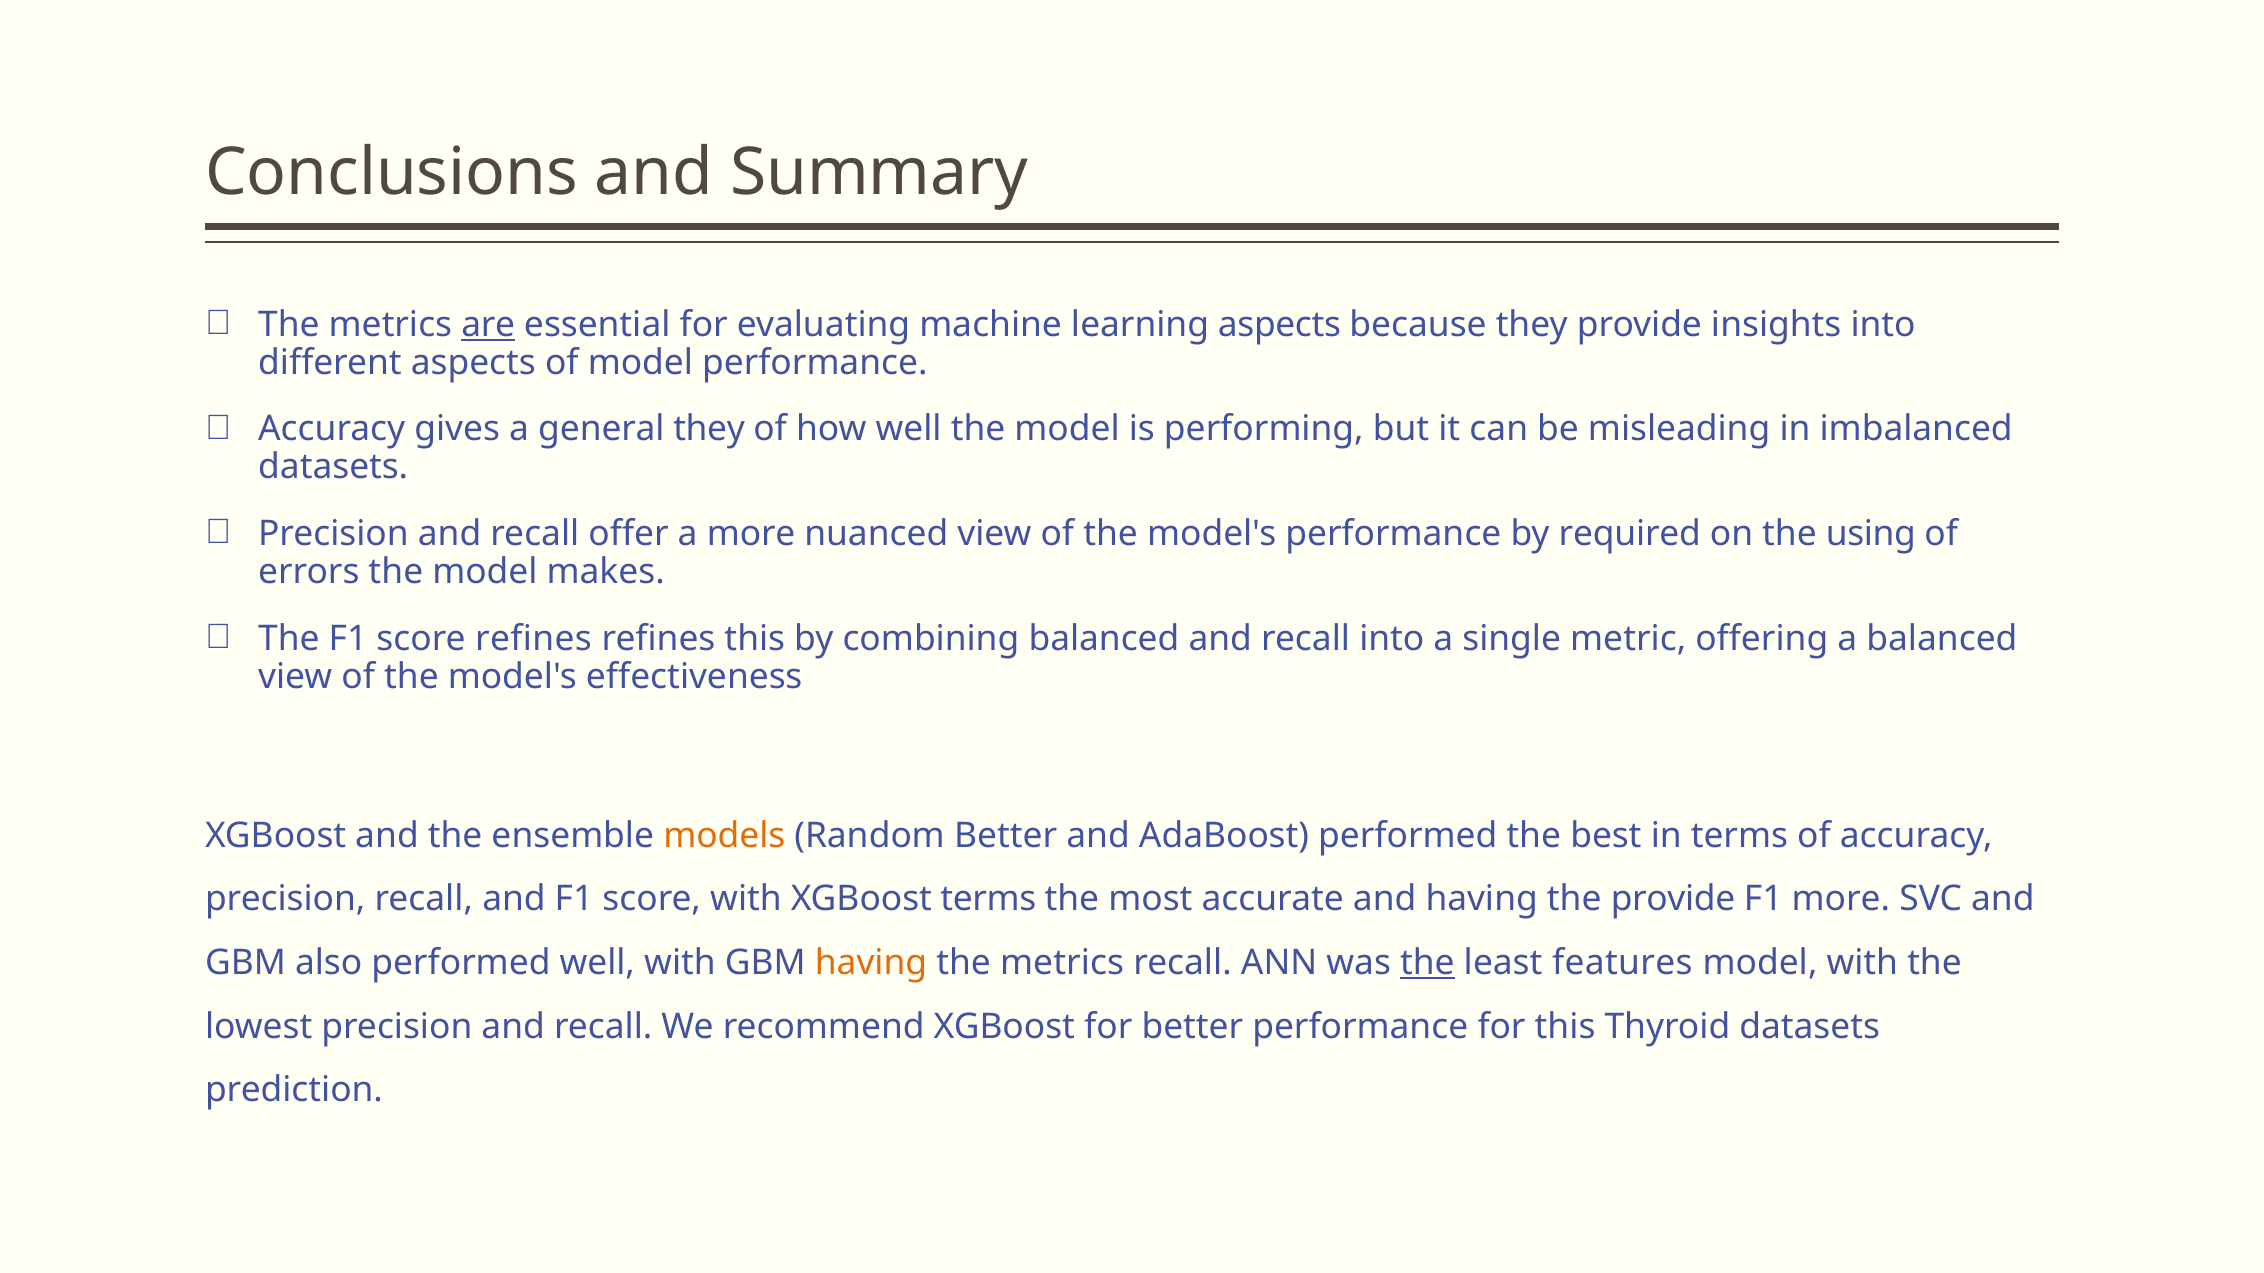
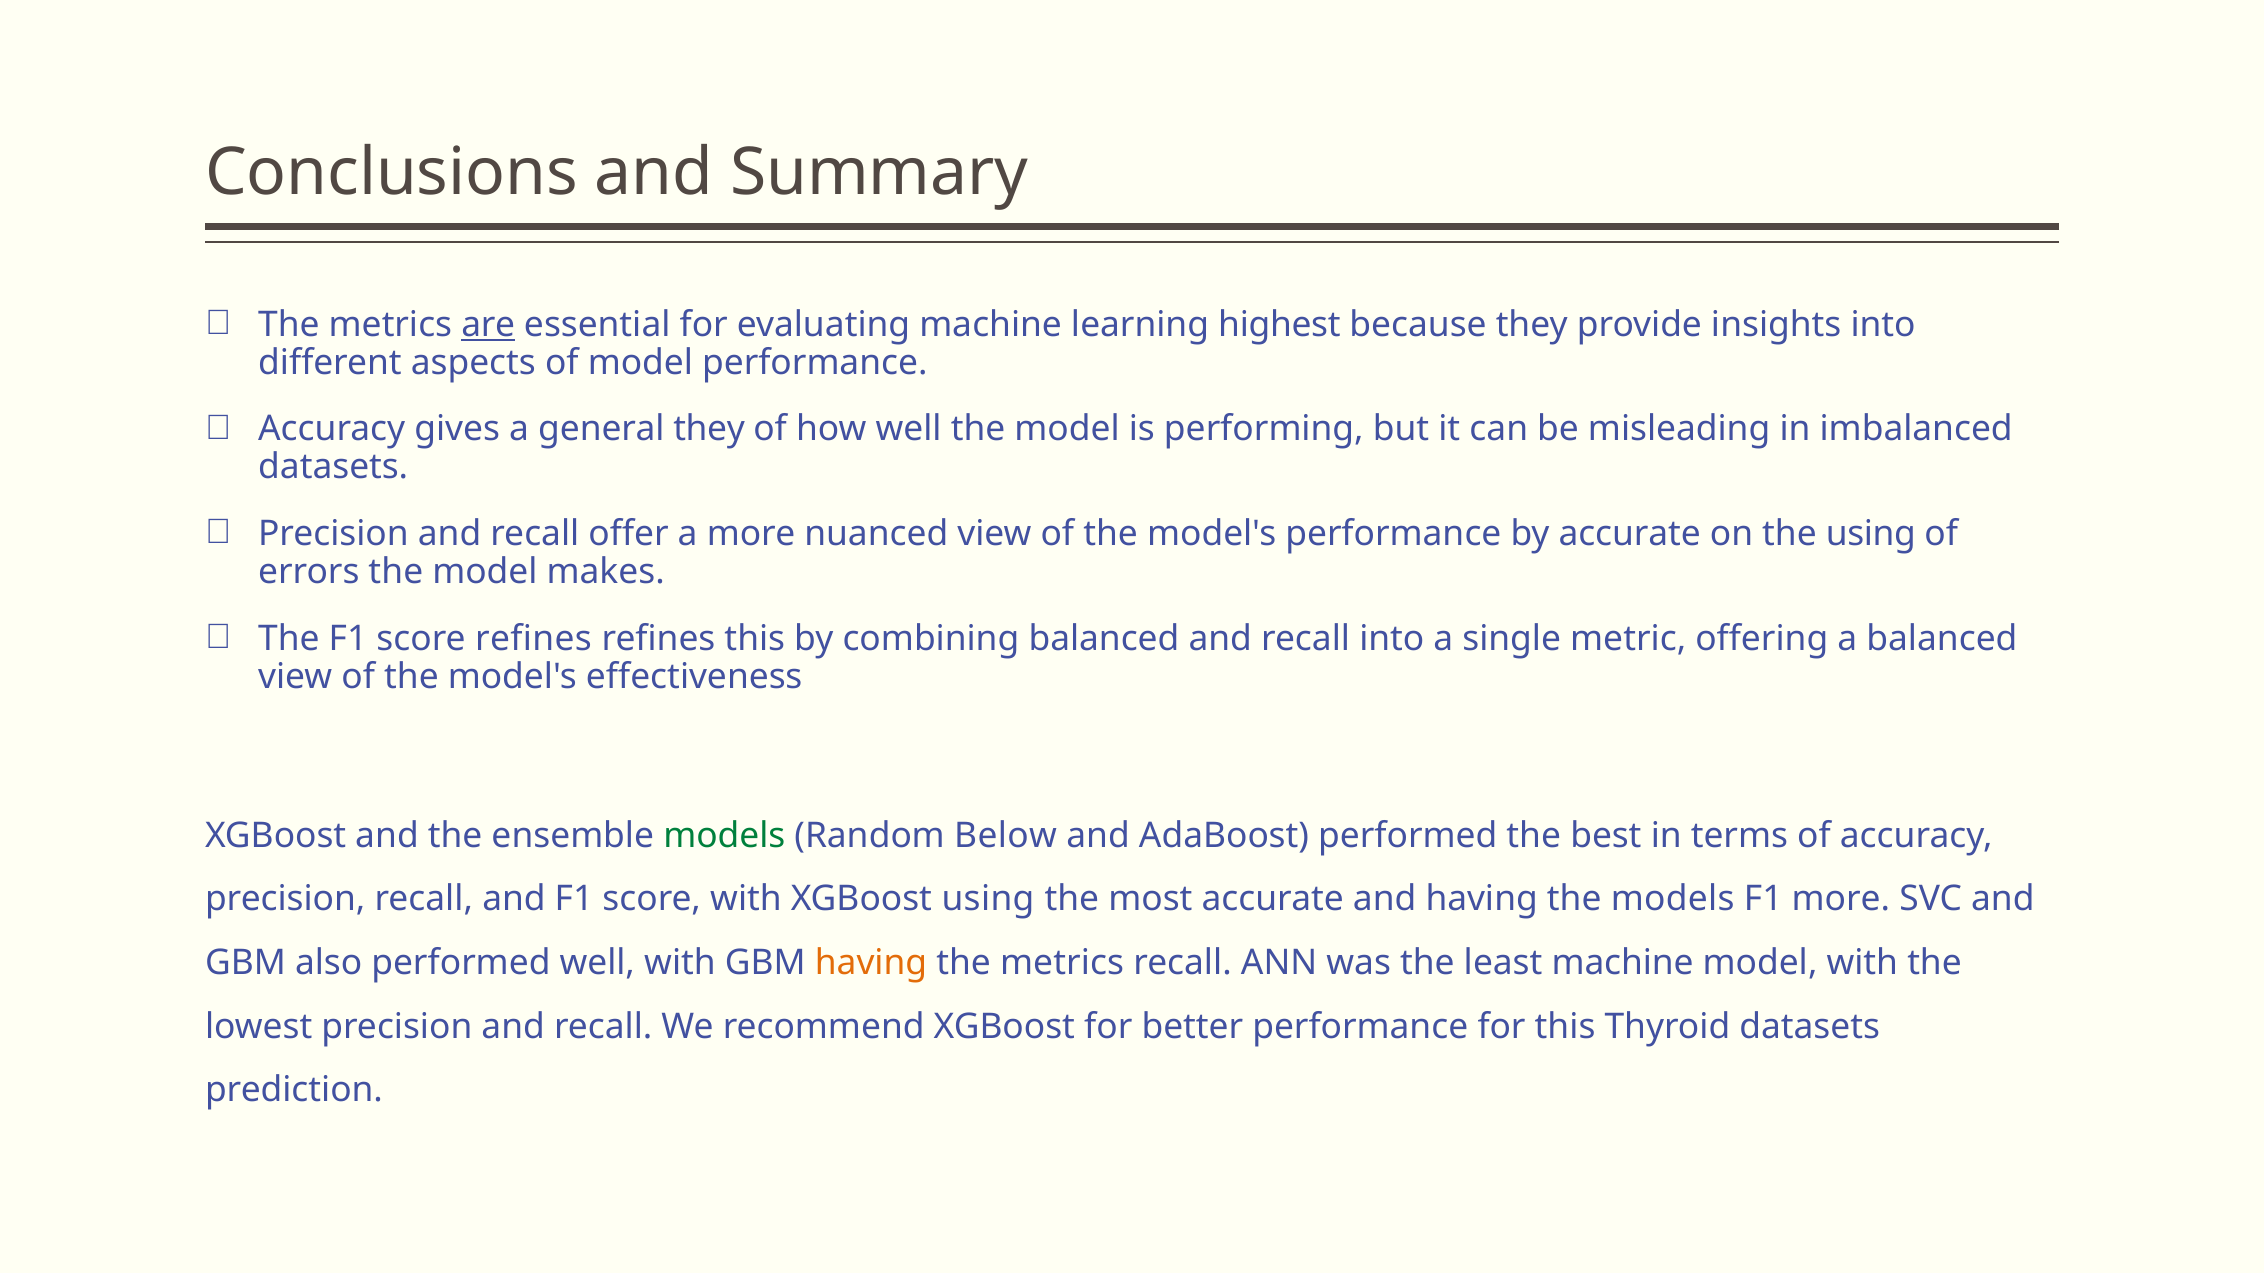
learning aspects: aspects -> highest (1279, 325)
by required: required -> accurate (1630, 534)
models colour: orange -> green (724, 836)
Random Better: Better -> Below (1006, 836)
XGBoost terms: terms -> using (988, 900)
the provide: provide -> models (1673, 900)
the underline: present -> none (1427, 963)
least features: features -> machine (1623, 963)
